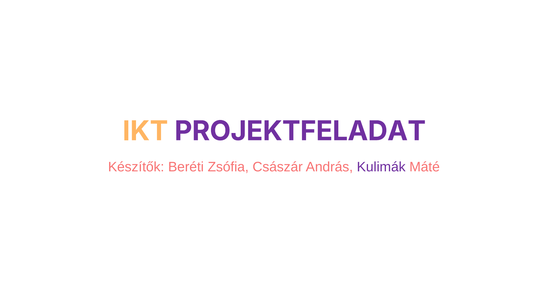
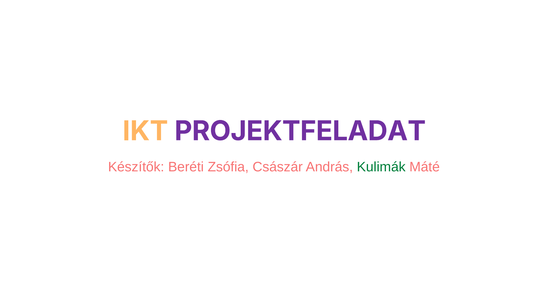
Kulimák colour: purple -> green (381, 167)
